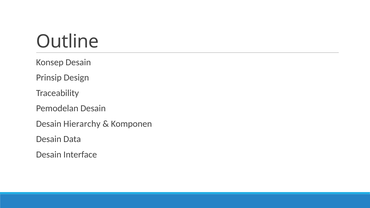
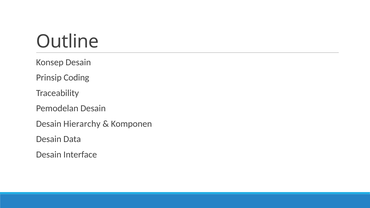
Design: Design -> Coding (76, 78)
